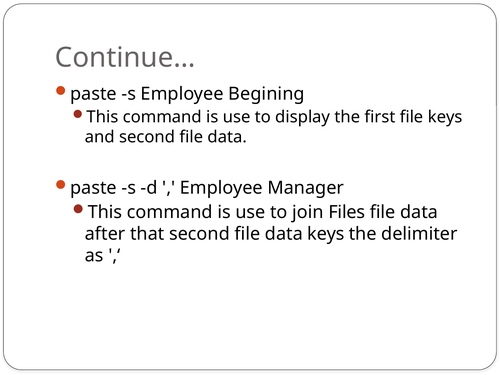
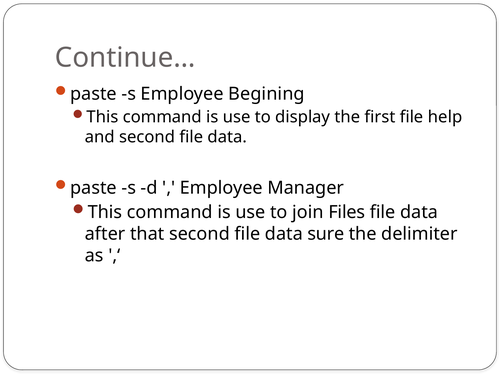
file keys: keys -> help (445, 117)
data keys: keys -> sure (326, 234)
